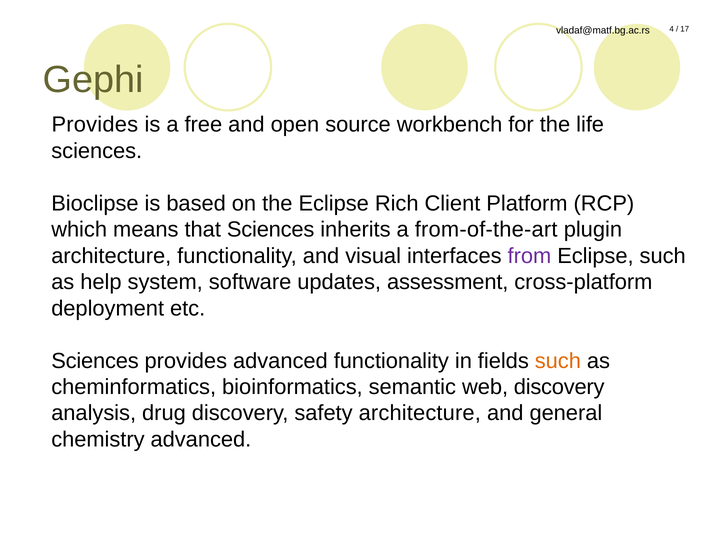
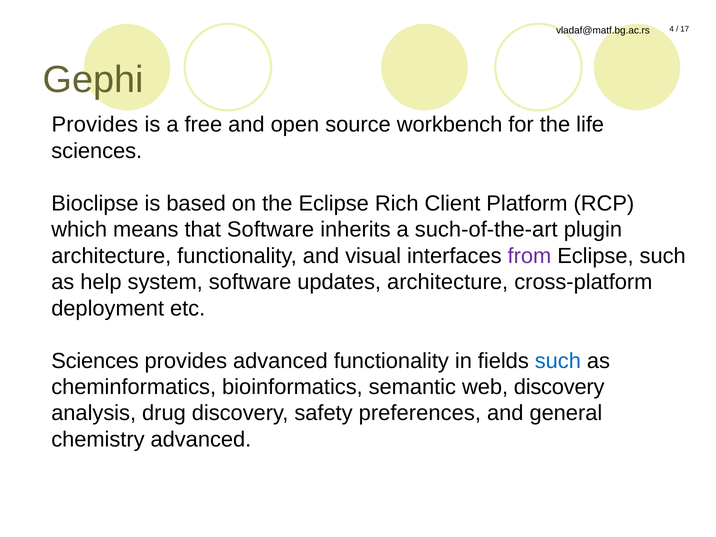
that Sciences: Sciences -> Software (271, 230)
from-of-the-art: from-of-the-art -> such-of-the-art (486, 230)
updates assessment: assessment -> architecture (448, 282)
such colour: orange -> blue (558, 361)
safety architecture: architecture -> preferences (420, 413)
